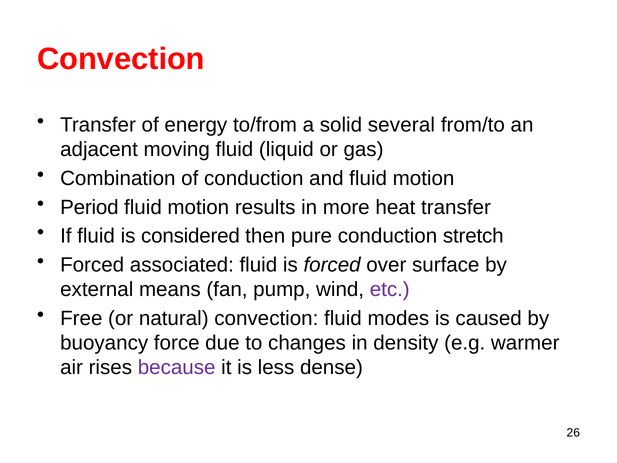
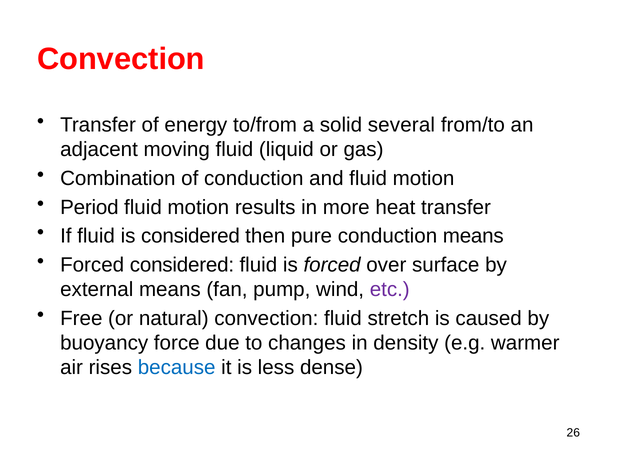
conduction stretch: stretch -> means (473, 236)
Forced associated: associated -> considered (182, 265)
modes: modes -> stretch (398, 318)
because colour: purple -> blue (177, 367)
